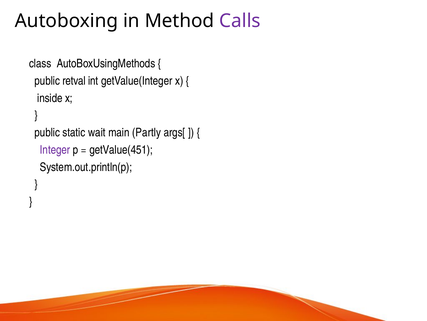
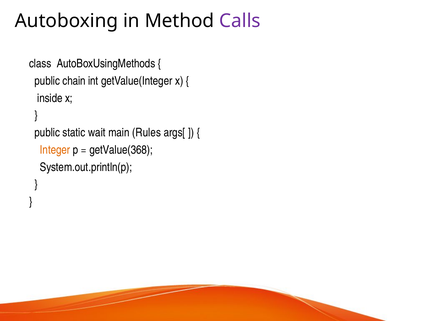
retval: retval -> chain (74, 81)
Partly: Partly -> Rules (147, 132)
Integer colour: purple -> orange (55, 150)
getValue(451: getValue(451 -> getValue(368 (121, 150)
